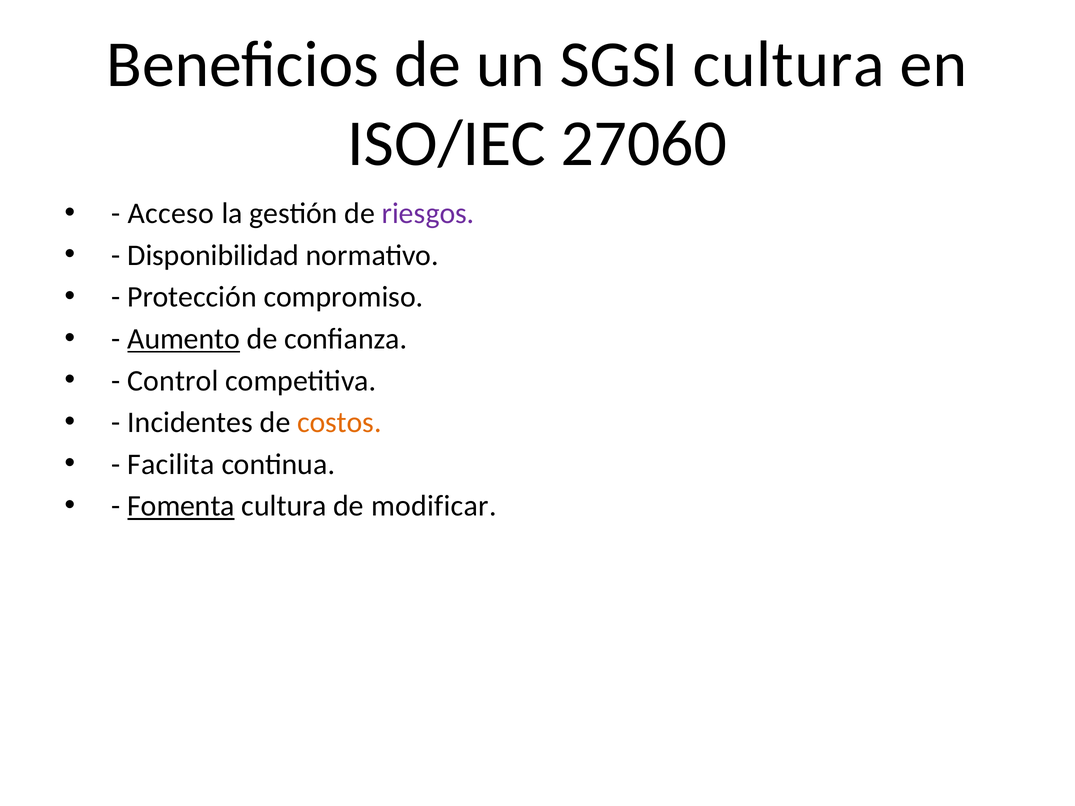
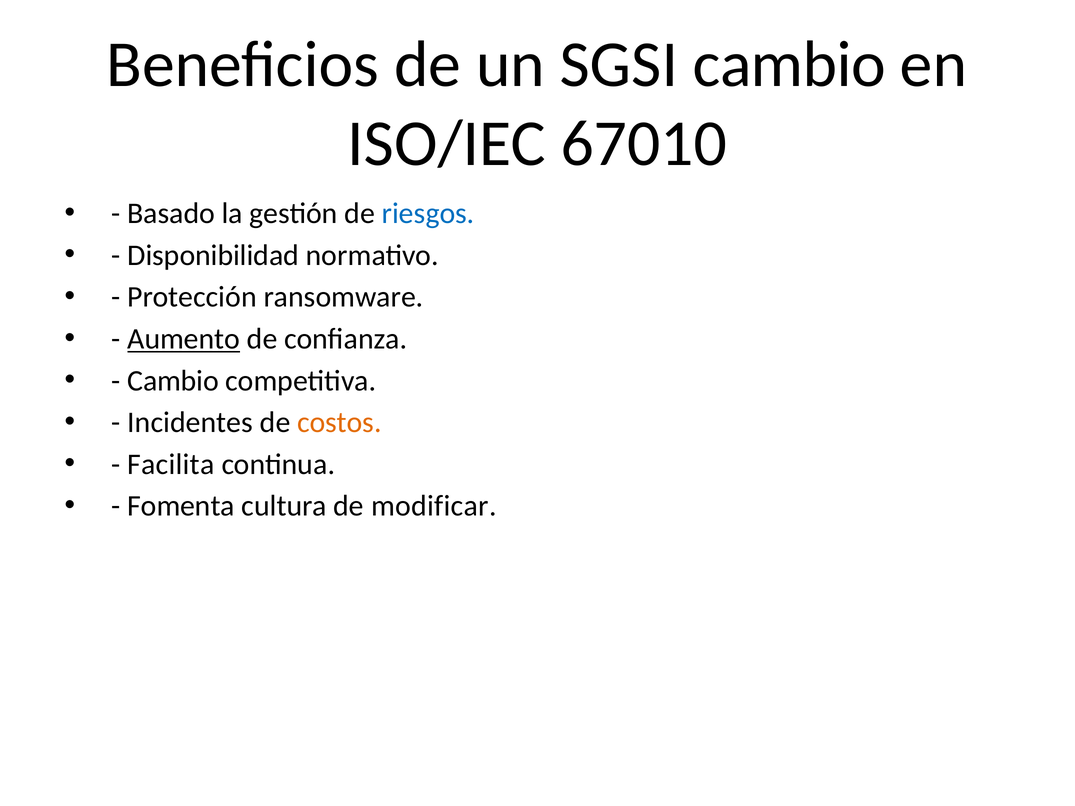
SGSI cultura: cultura -> cambio (789, 65)
27060: 27060 -> 67010 (644, 143)
Acceso: Acceso -> Basado (171, 214)
riesgos colour: purple -> blue (428, 214)
compromiso: compromiso -> ransomware (343, 297)
Control: Control -> Cambio (173, 381)
Fomenta underline: present -> none (181, 506)
